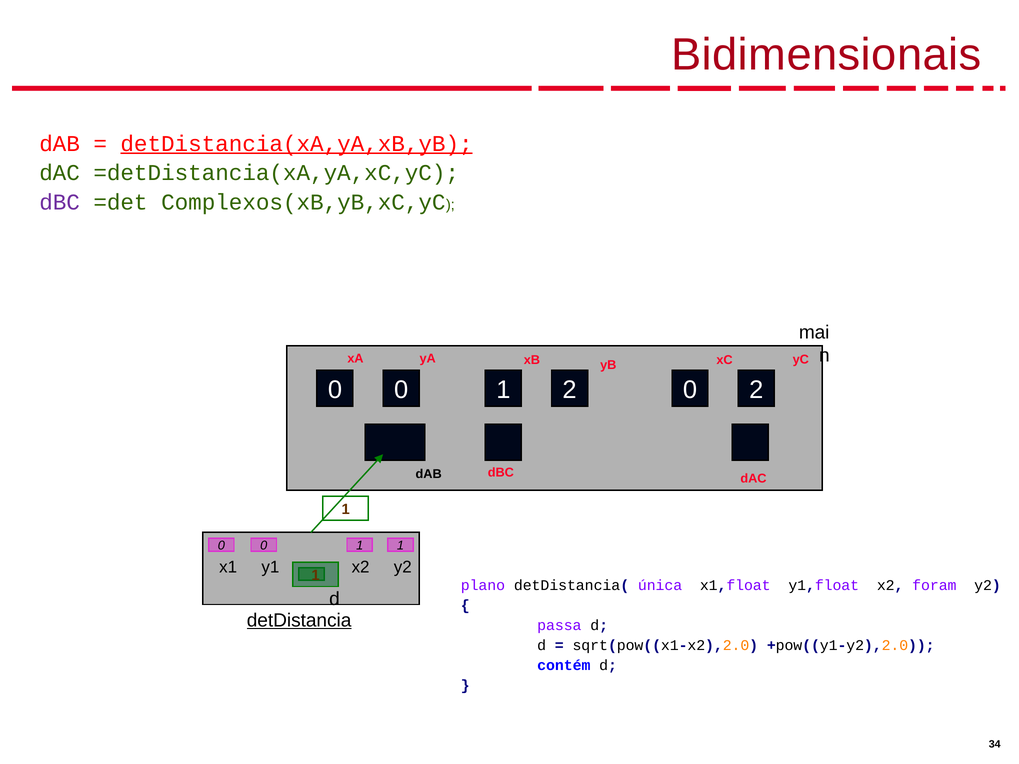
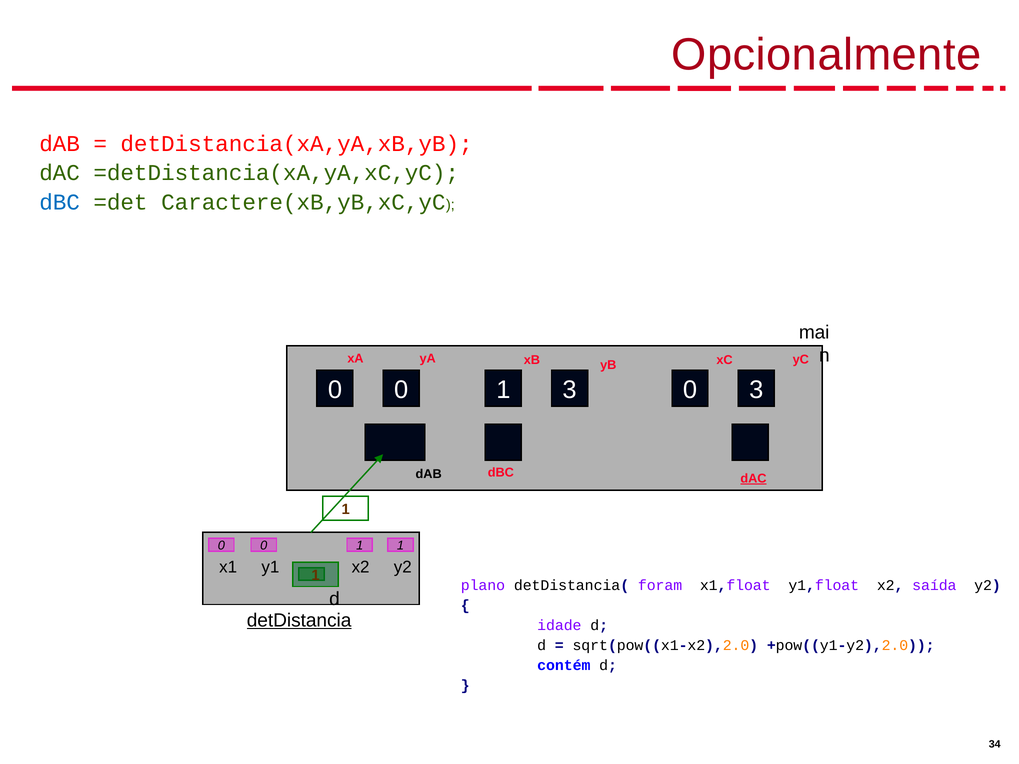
Bidimensionais: Bidimensionais -> Opcionalmente (826, 55)
detDistancia(xA,yA,xB,yB underline: present -> none (297, 144)
dBC colour: purple -> blue (60, 202)
Complexos(xB,yB,xC,yC: Complexos(xB,yB,xC,yC -> Caractere(xB,yB,xC,yC (303, 202)
1 2: 2 -> 3 (570, 390)
0 2: 2 -> 3 (756, 390)
dAC underline: none -> present (754, 479)
única: única -> foram (660, 586)
foram: foram -> saída (934, 586)
passa: passa -> idade (559, 626)
